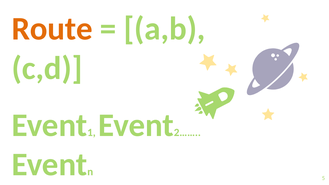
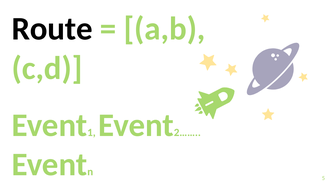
Route colour: orange -> black (52, 29)
